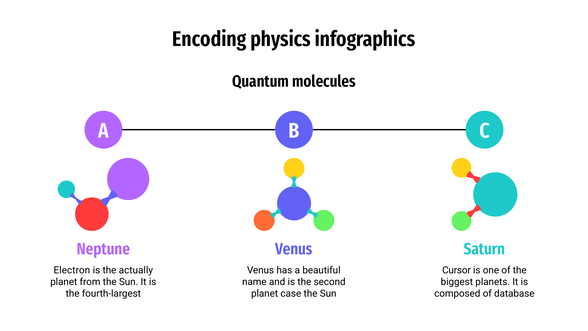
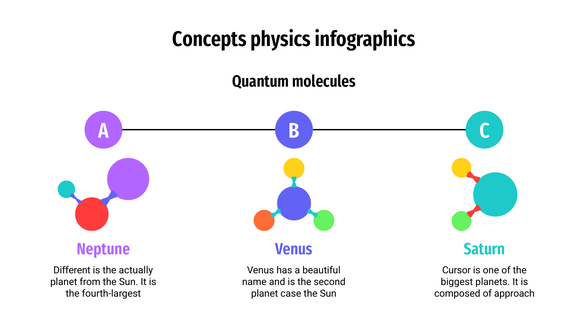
Encoding: Encoding -> Concepts (209, 39)
Electron: Electron -> Different (72, 270)
database: database -> approach (514, 294)
